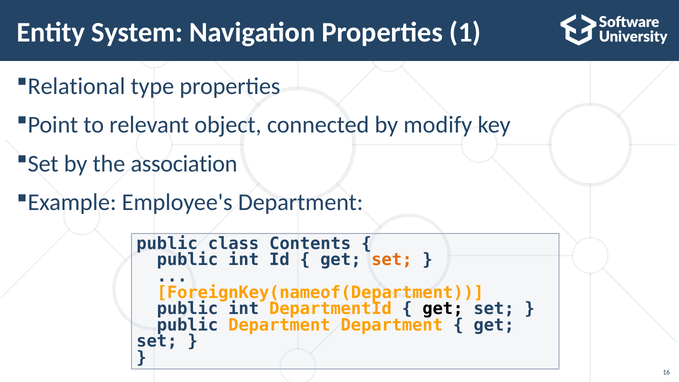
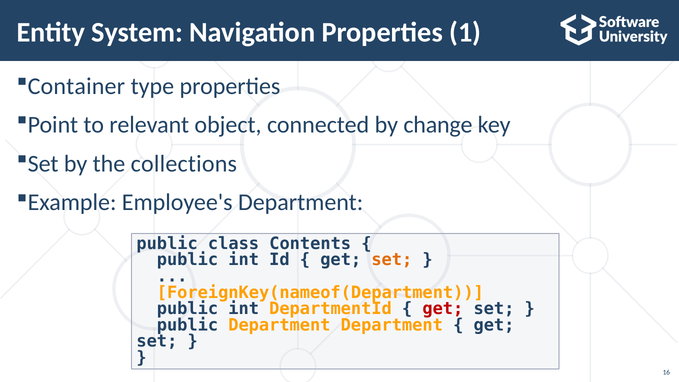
Relational: Relational -> Container (76, 86)
modify: modify -> change (438, 125)
association: association -> collections (184, 164)
get colour: black -> red (443, 309)
